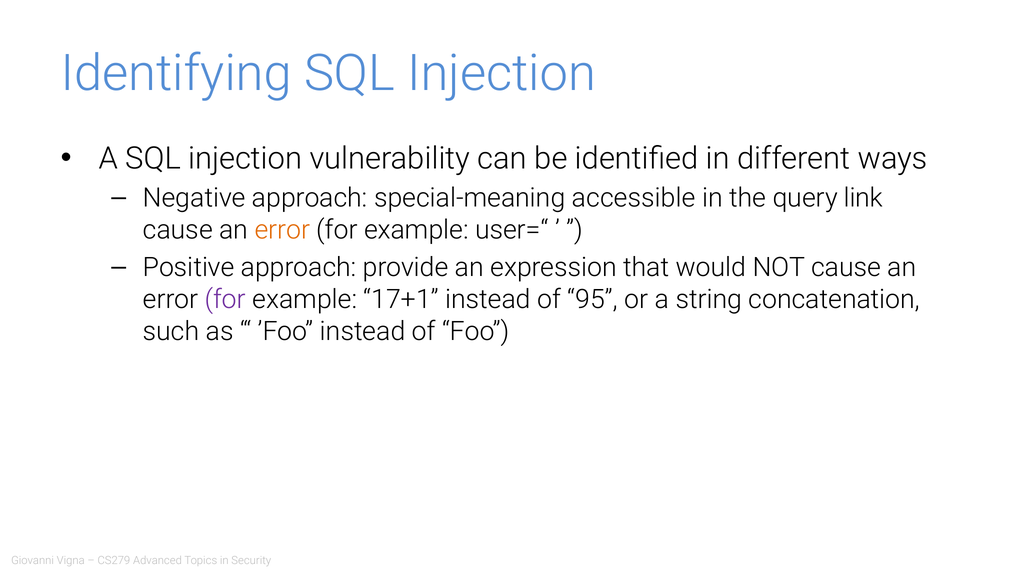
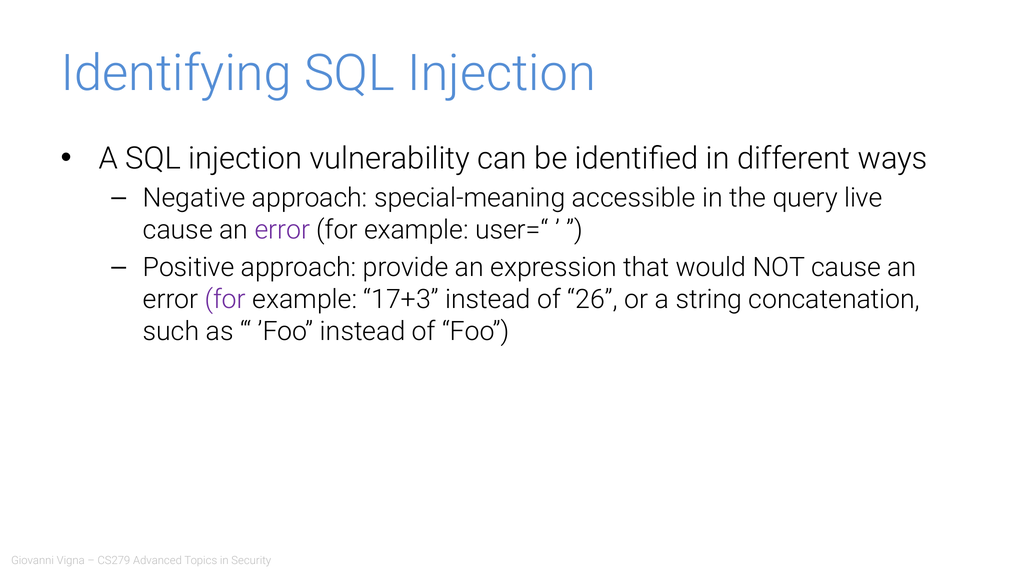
link: link -> live (863, 198)
error colour: orange -> purple (282, 230)
17+1: 17+1 -> 17+3 (401, 300)
95: 95 -> 26 (593, 300)
